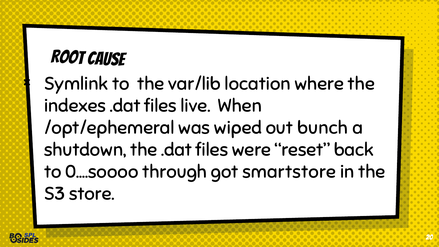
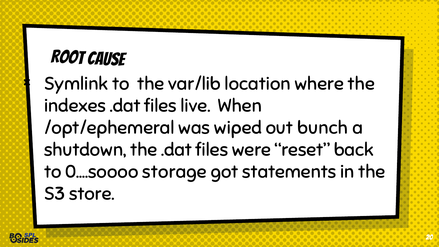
through: through -> storage (175, 172)
smartstore: smartstore -> statements (289, 172)
